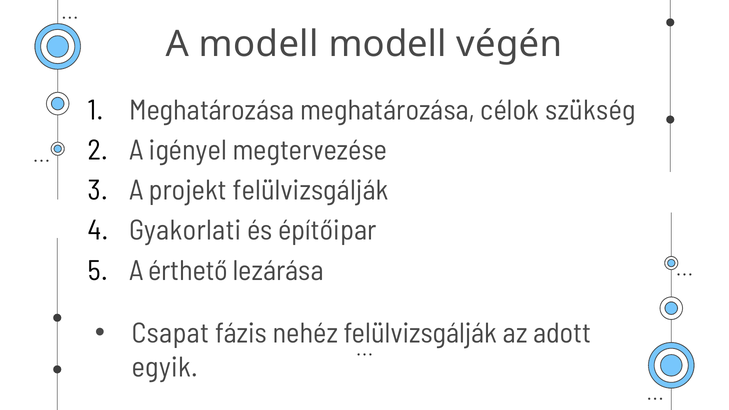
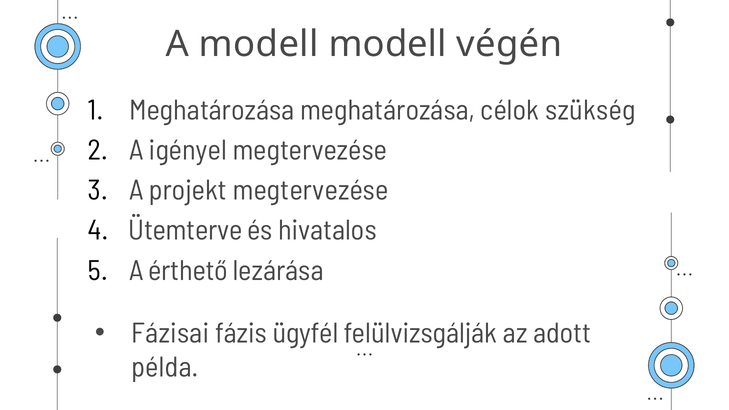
projekt felülvizsgálják: felülvizsgálják -> megtervezése (311, 191)
Gyakorlati: Gyakorlati -> Ütemterve (185, 231)
építőipar: építőipar -> hivatalos (327, 231)
Csapat: Csapat -> Fázisai (170, 333)
nehéz: nehéz -> ügyfél (306, 333)
egyik: egyik -> példa (165, 367)
